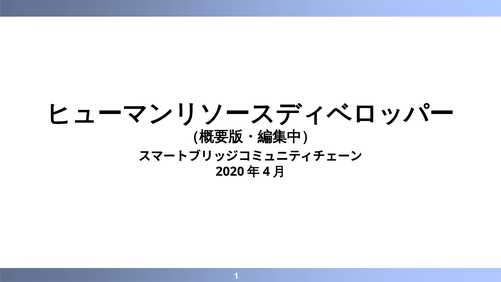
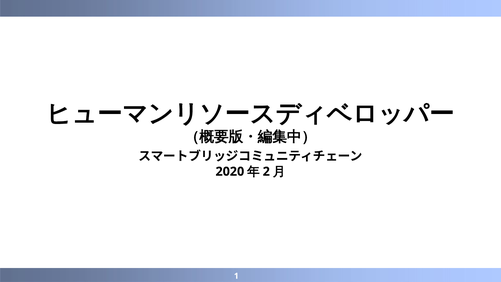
4: 4 -> 2 (266, 171)
